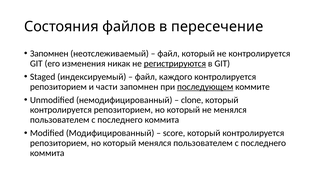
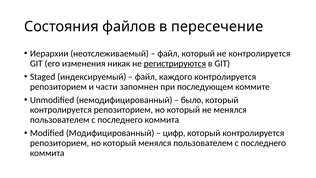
Запомнен: Запомнен -> Иерархии (49, 53)
последующем underline: present -> none (205, 87)
clone: clone -> было (192, 100)
score: score -> цифр (174, 133)
